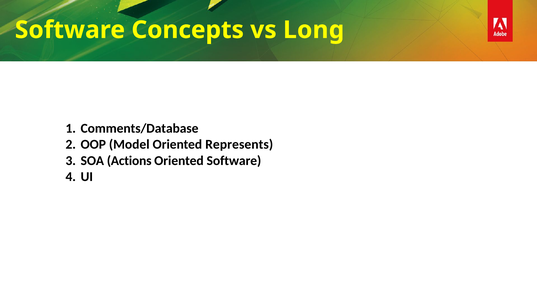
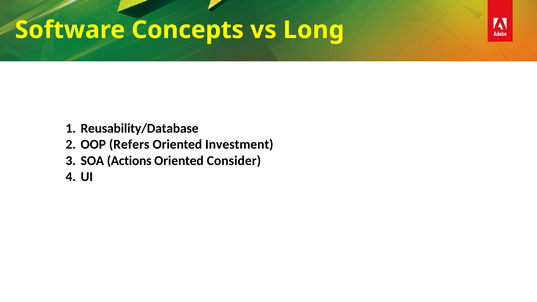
Comments/Database: Comments/Database -> Reusability/Database (140, 128)
Model: Model -> Refers (129, 145)
Represents: Represents -> Investment (239, 145)
Oriented Software: Software -> Consider (234, 161)
